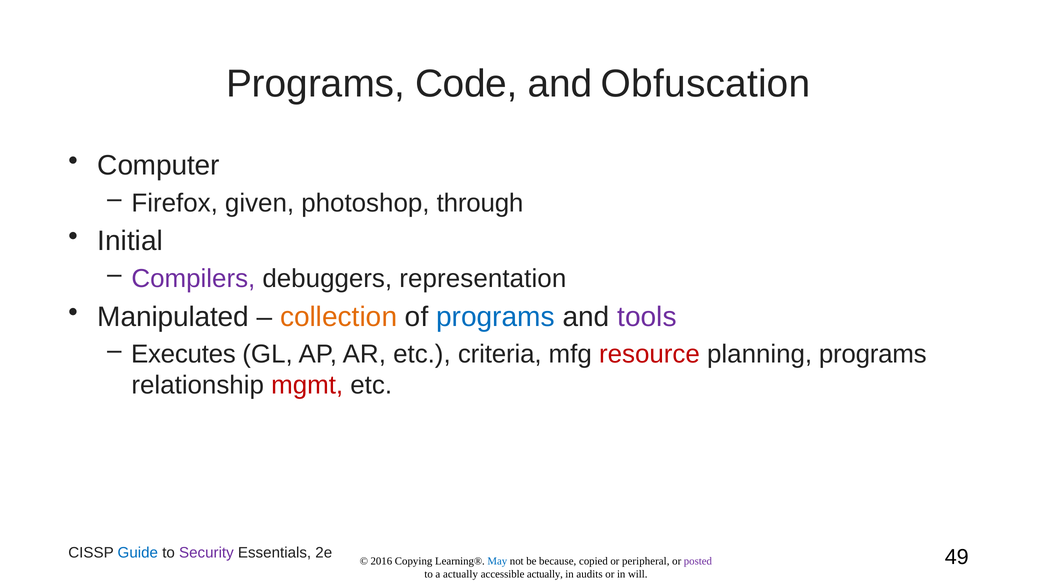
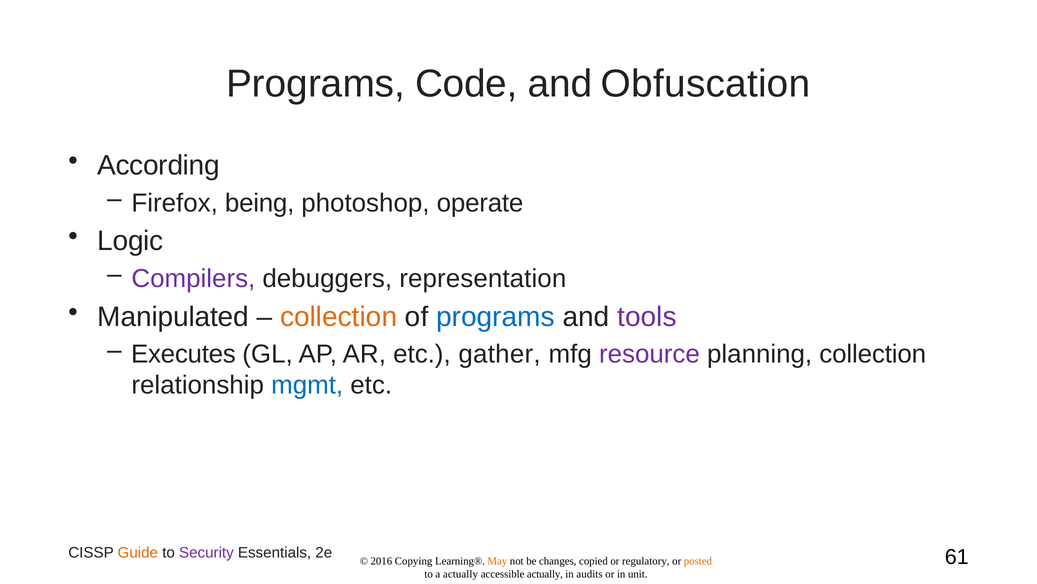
Computer: Computer -> According (158, 165)
given: given -> being (260, 203)
through: through -> operate (480, 203)
Initial: Initial -> Logic (130, 241)
criteria: criteria -> gather (500, 354)
resource colour: red -> purple (649, 354)
planning programs: programs -> collection (873, 354)
mgmt colour: red -> blue (307, 385)
Guide colour: blue -> orange (138, 552)
49: 49 -> 61 (957, 556)
May colour: blue -> orange (497, 560)
because: because -> changes (558, 560)
peripheral: peripheral -> regulatory (646, 560)
posted colour: purple -> orange (698, 560)
will: will -> unit (638, 573)
